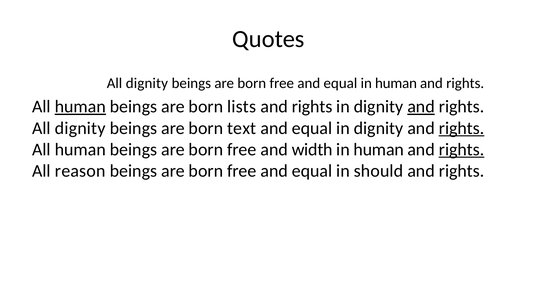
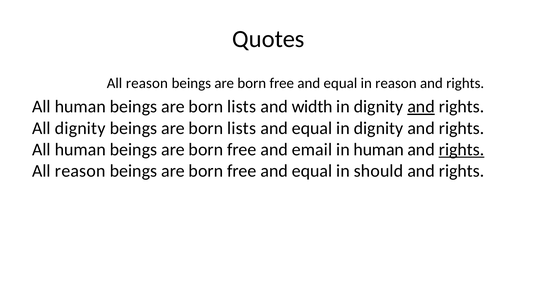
dignity: dignity -> reason (147, 83)
equal in human: human -> reason (396, 83)
human underline: present -> none (80, 107)
rights: rights -> width (312, 107)
text: text -> lists (242, 128)
rights underline: present -> none (462, 128)
width: width -> email (312, 150)
